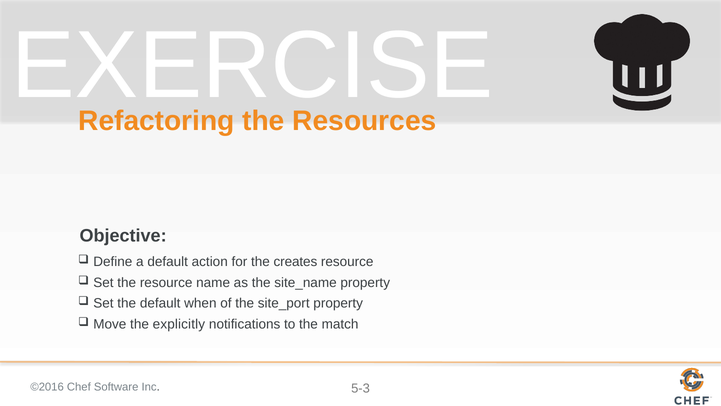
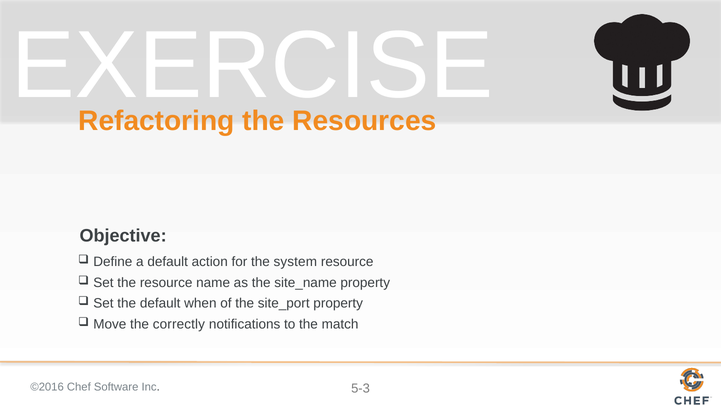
creates: creates -> system (295, 262)
explicitly: explicitly -> correctly (179, 324)
